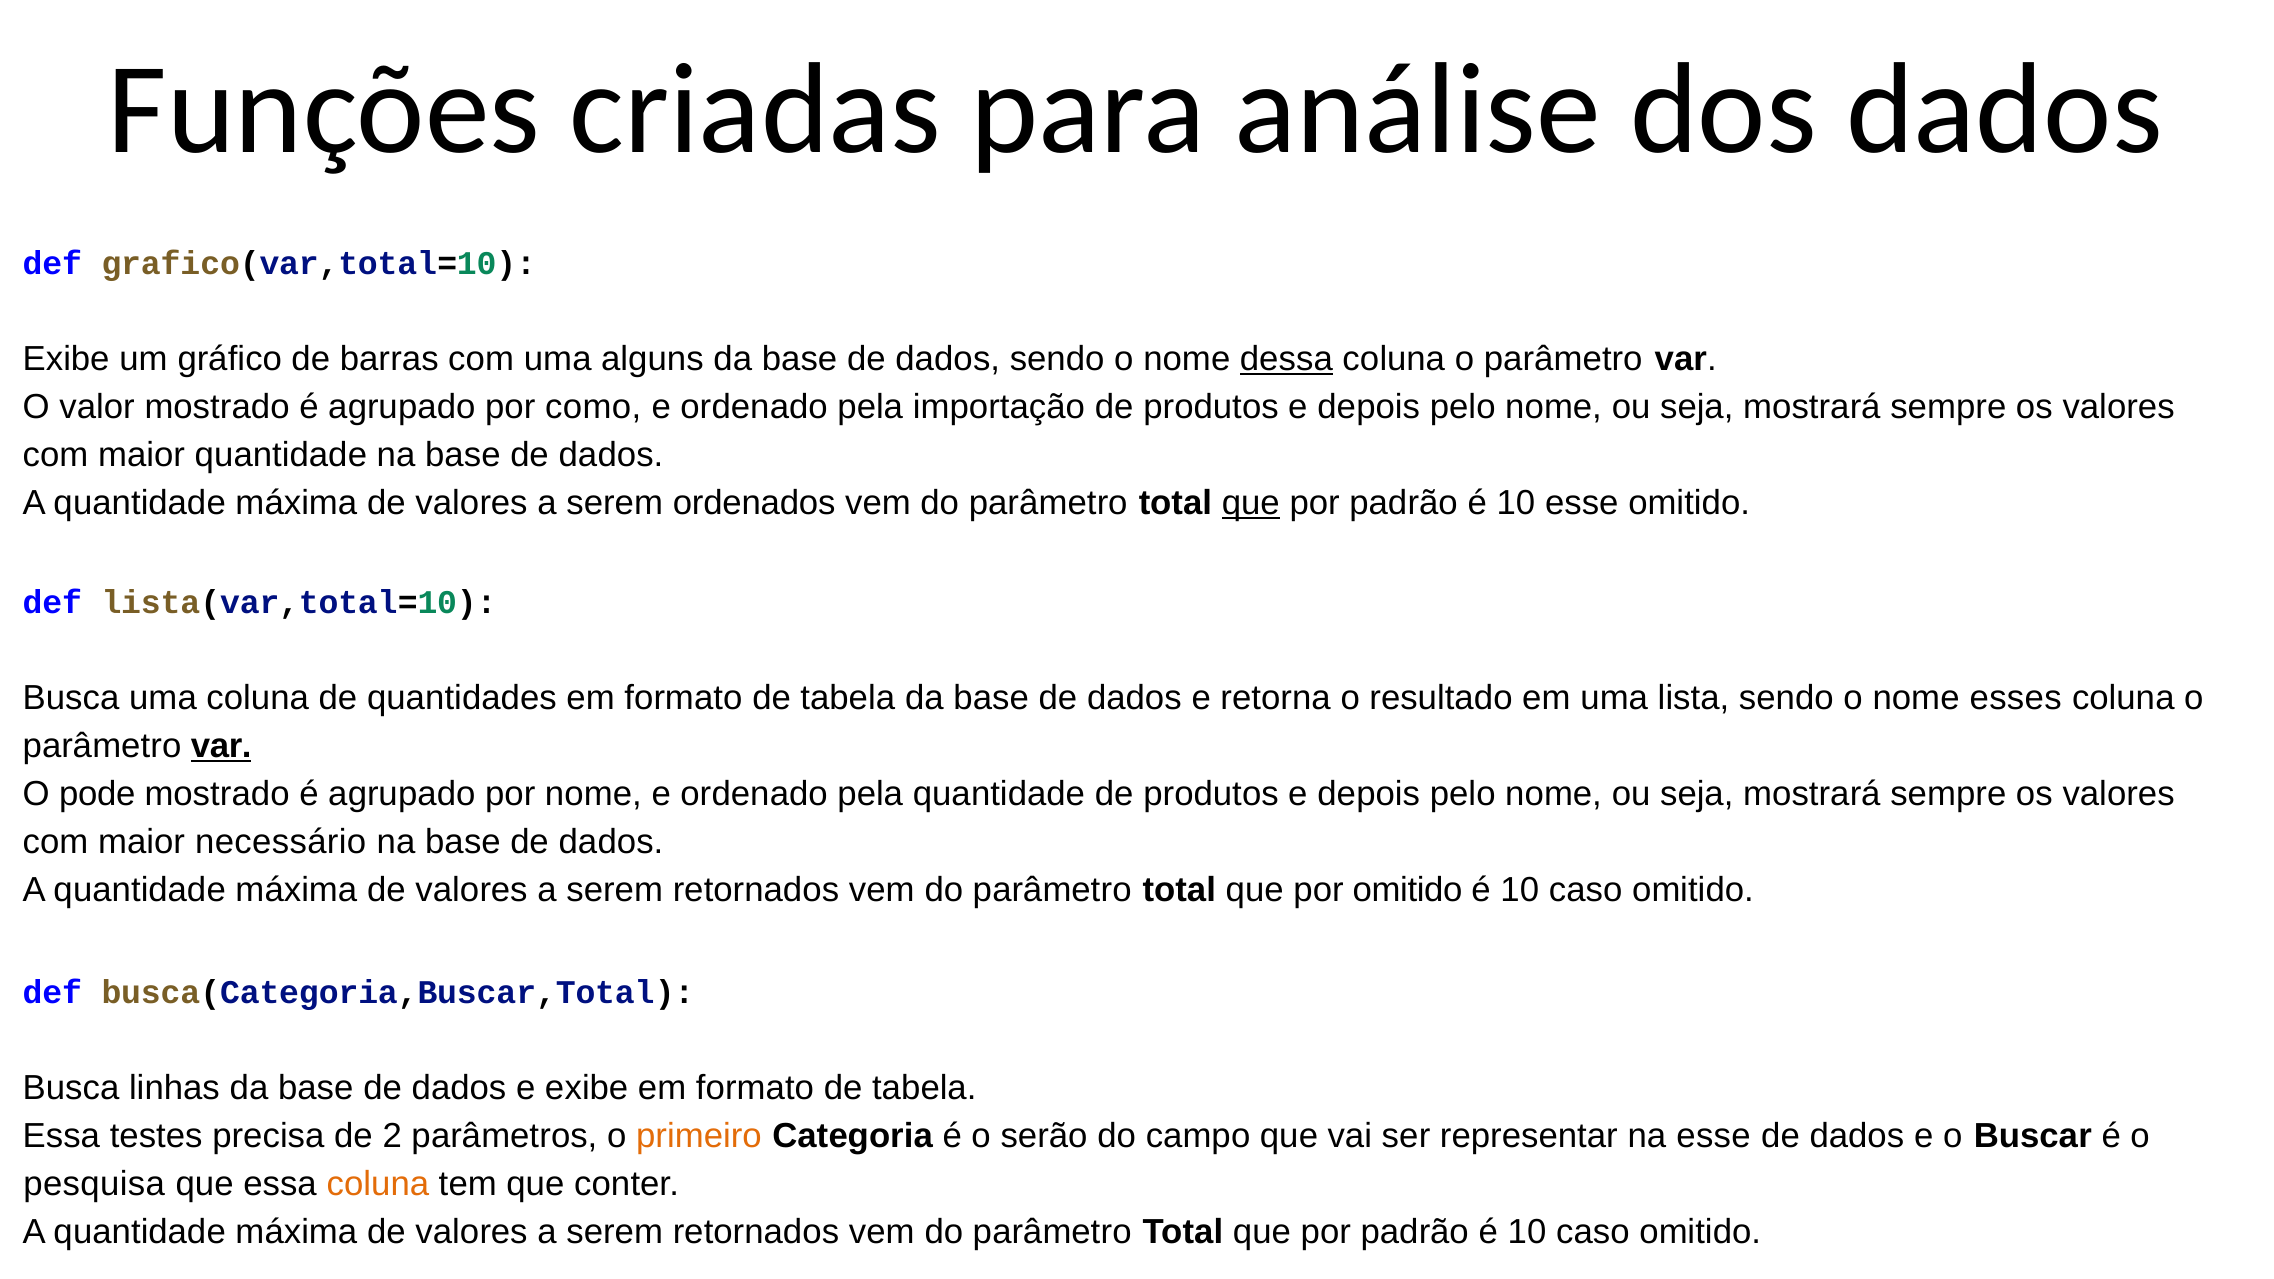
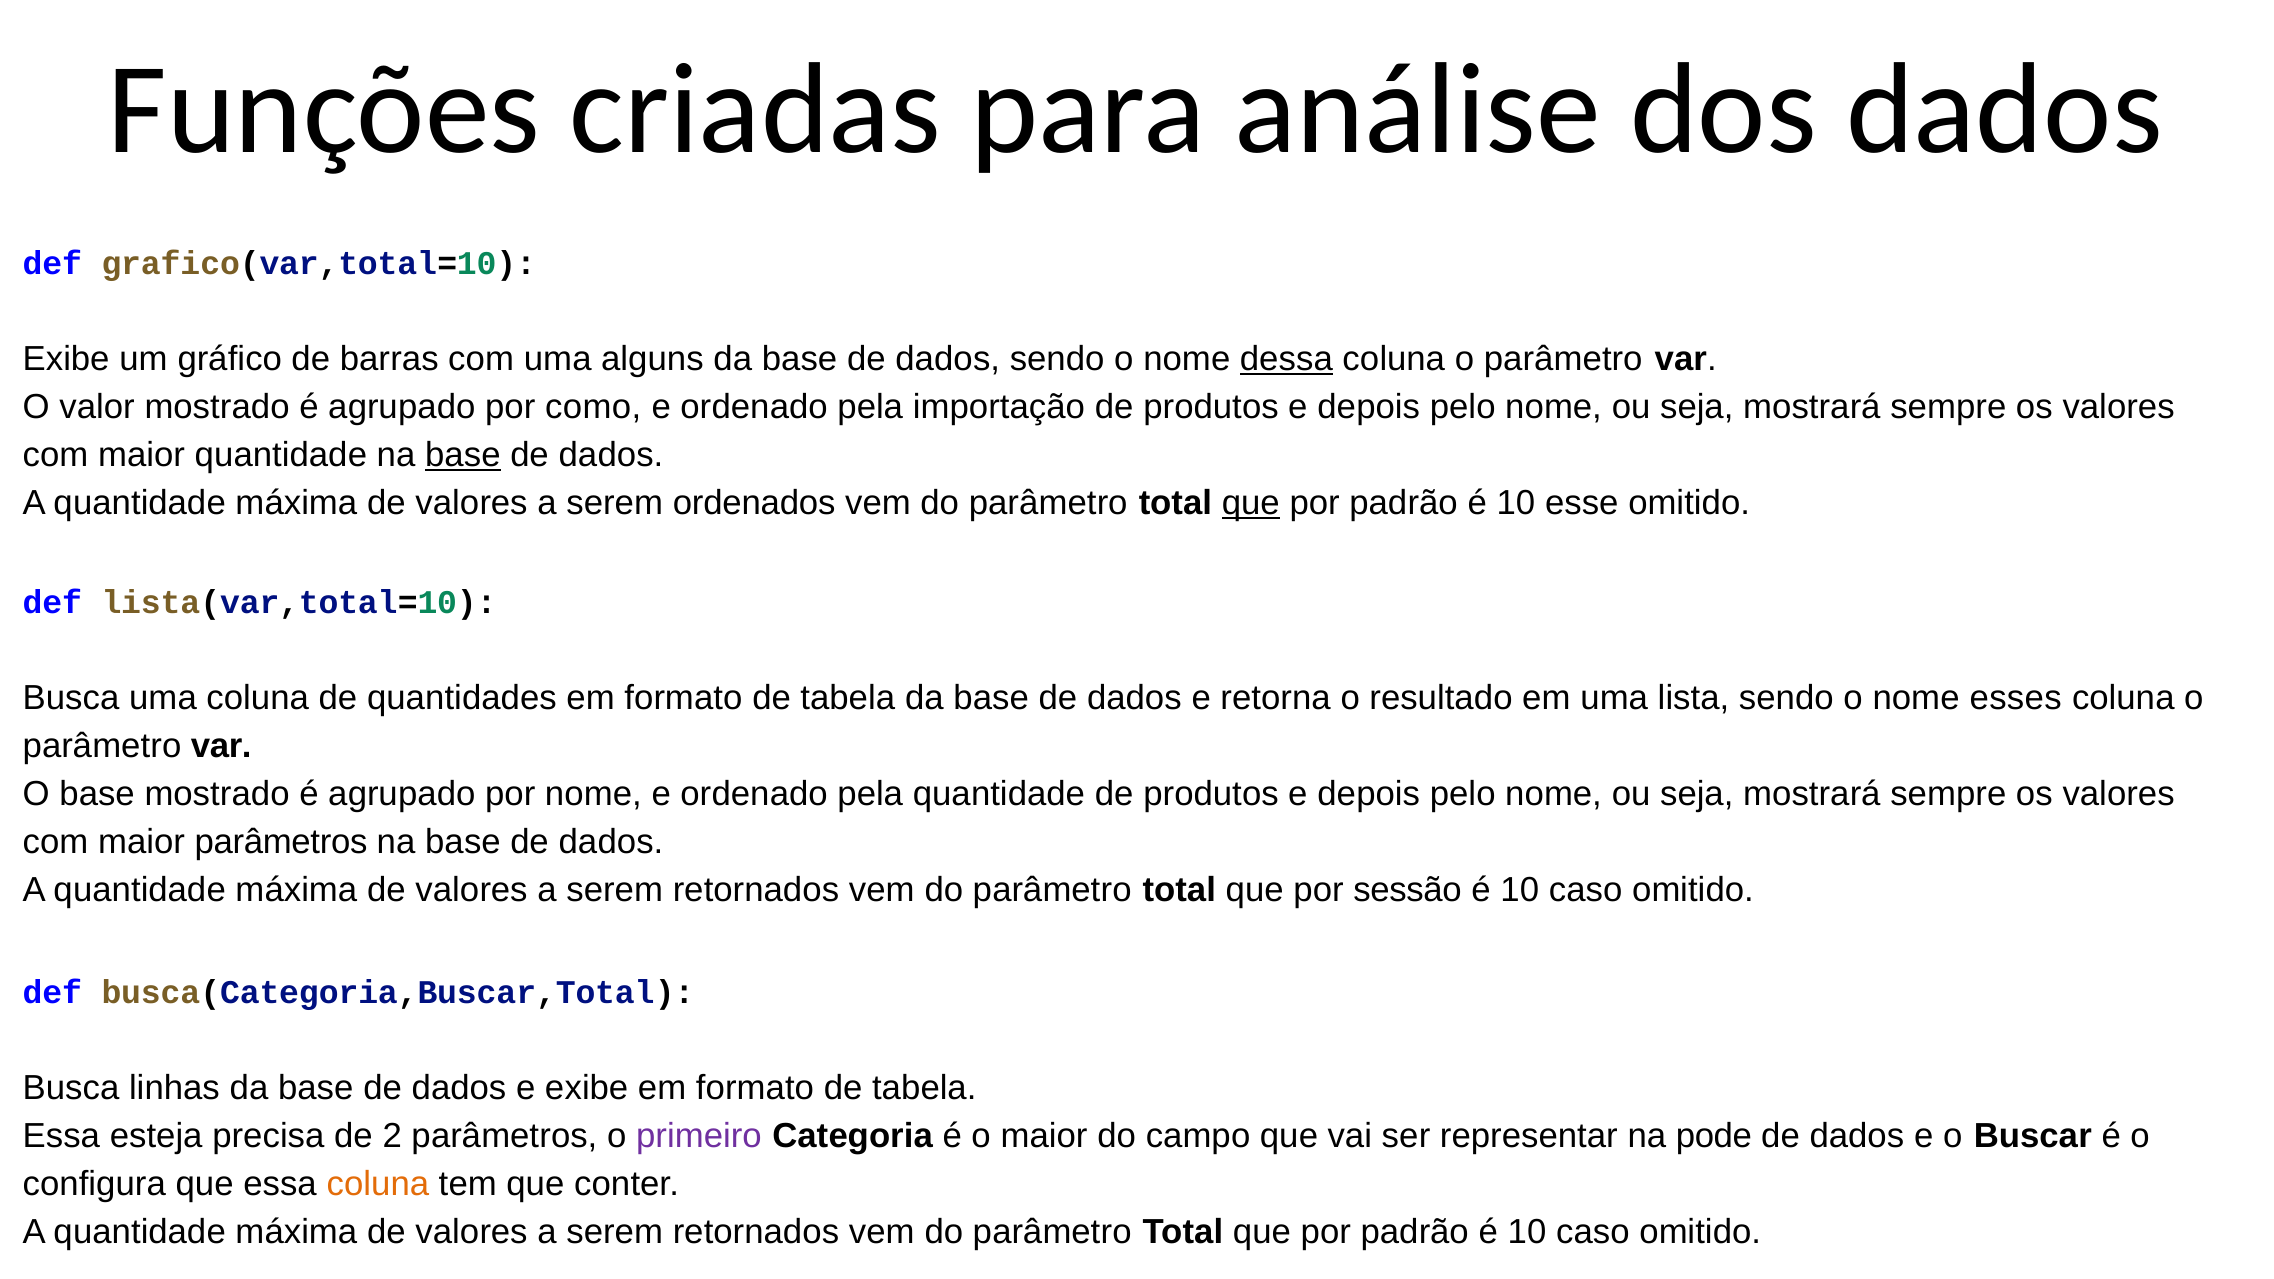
base underline: none -> present (463, 455)
var underline: present -> none (221, 746)
O pode: pode -> base (97, 794)
maior necessário: necessário -> parâmetros (281, 842)
por omitido: omitido -> sessão (1408, 890)
testes: testes -> esteja (156, 1136)
primeiro colour: orange -> purple (699, 1136)
o serão: serão -> maior (1044, 1136)
na esse: esse -> pode (1714, 1136)
pesquisa: pesquisa -> configura (94, 1184)
